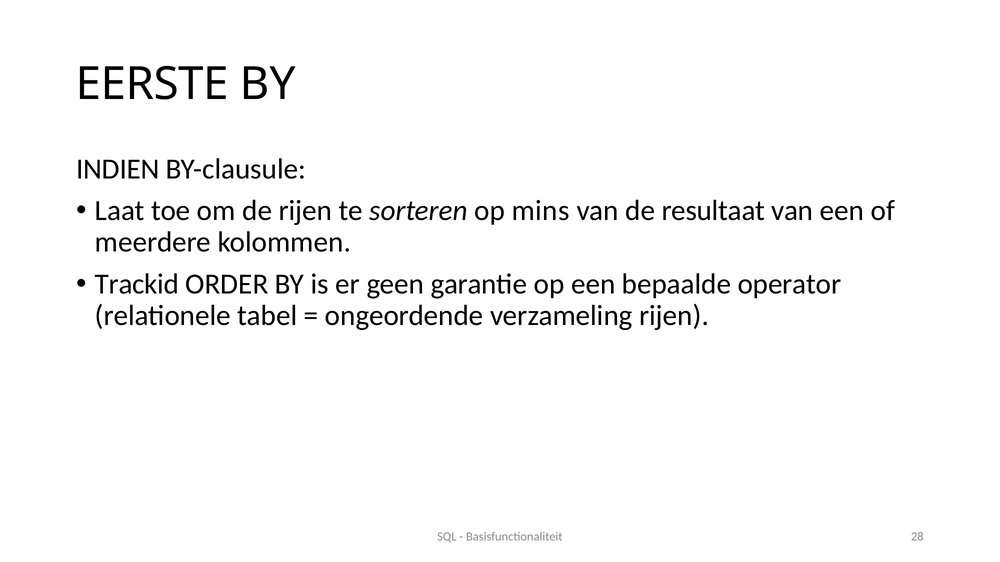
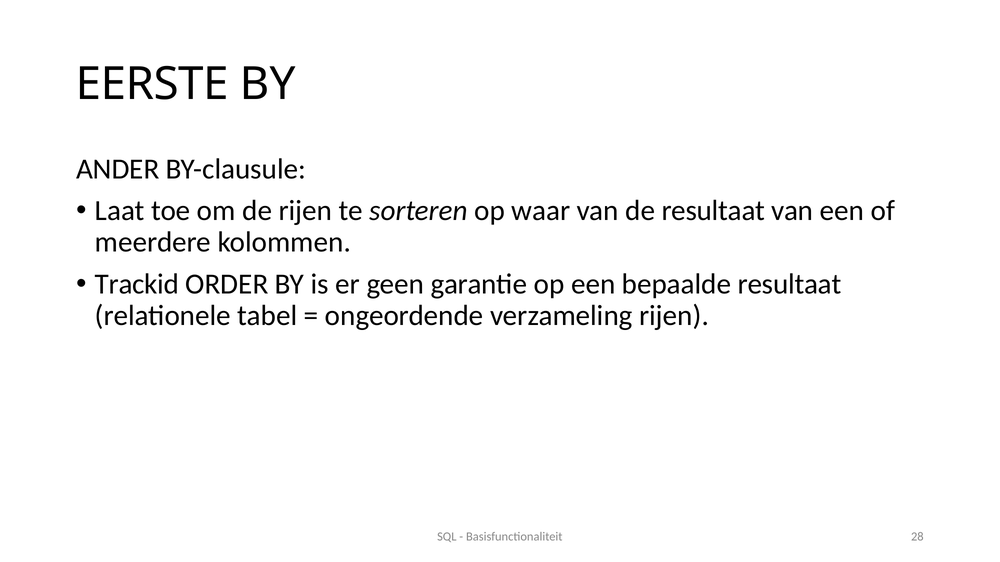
INDIEN: INDIEN -> ANDER (118, 169)
mins: mins -> waar (541, 211)
bepaalde operator: operator -> resultaat (790, 284)
